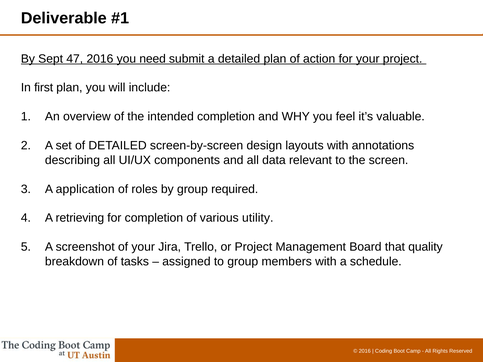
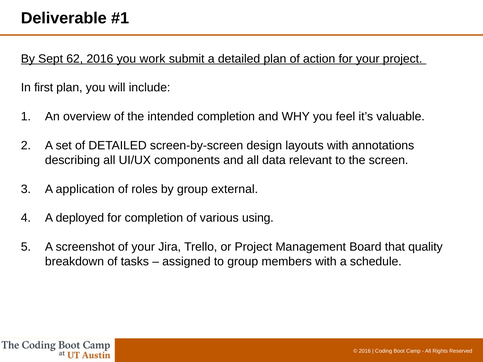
47: 47 -> 62 (75, 59)
need: need -> work (153, 59)
required: required -> external (235, 189)
retrieving: retrieving -> deployed (80, 218)
utility: utility -> using (258, 218)
